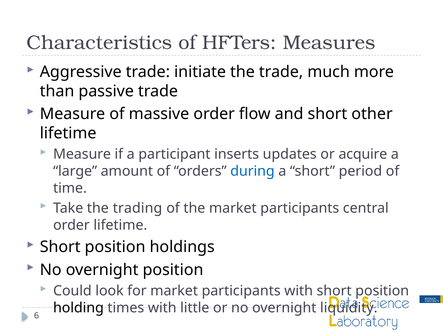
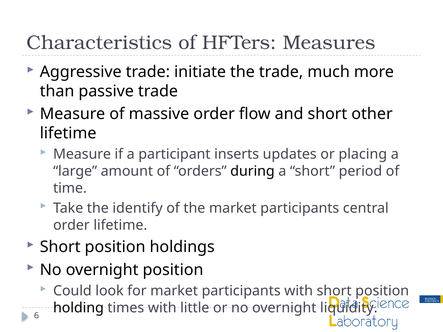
acquire: acquire -> placing (363, 154)
during colour: blue -> black (253, 171)
trading: trading -> identify (138, 208)
